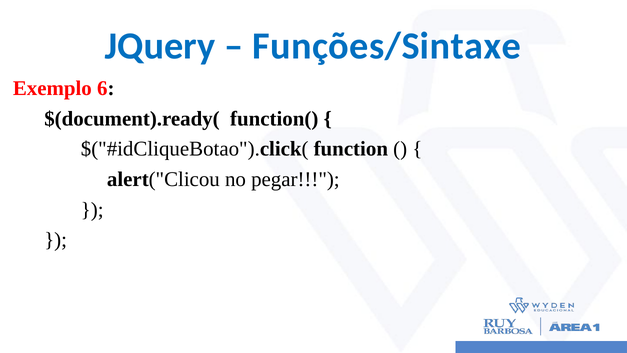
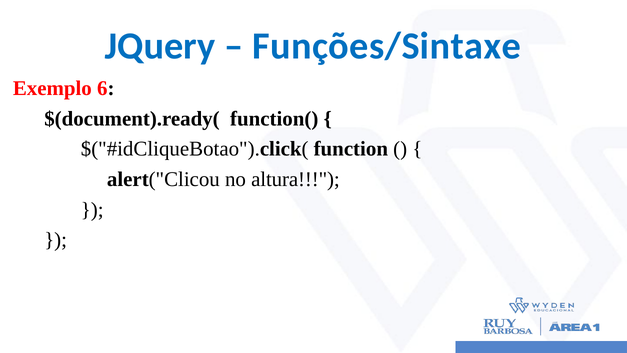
pegar: pegar -> altura (295, 179)
